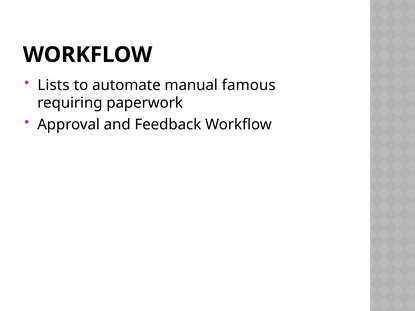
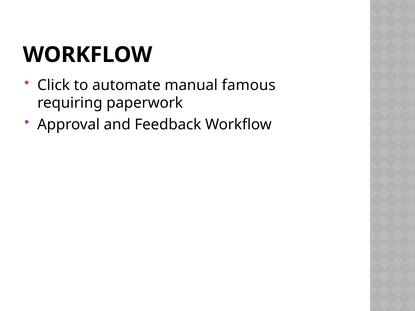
Lists: Lists -> Click (54, 85)
